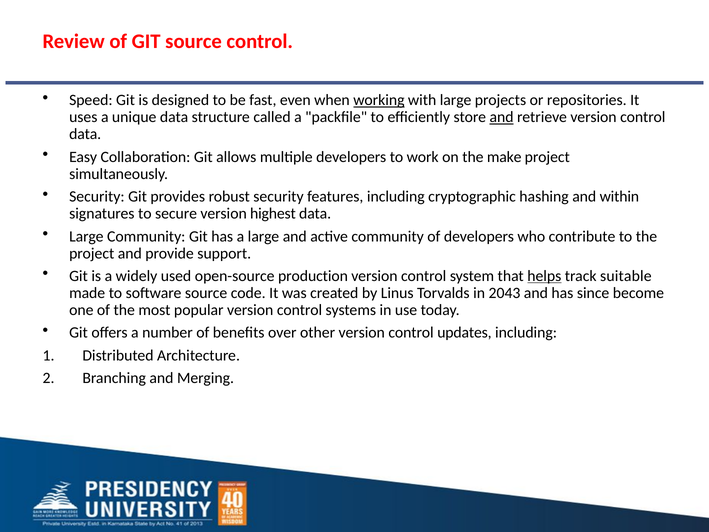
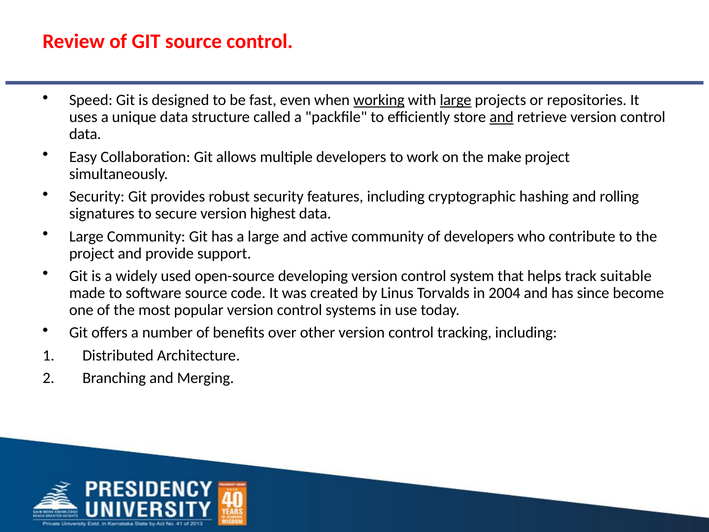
large underline: none -> present (456, 100)
within: within -> rolling (619, 197)
production: production -> developing (313, 276)
helps underline: present -> none (544, 276)
2043: 2043 -> 2004 (505, 293)
updates: updates -> tracking (464, 333)
